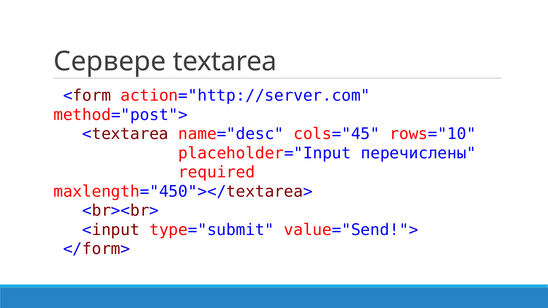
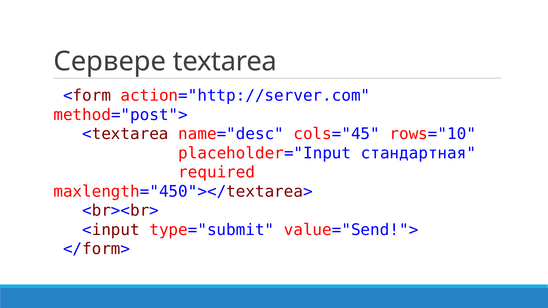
перечислены: перечислены -> стандартная (418, 153)
